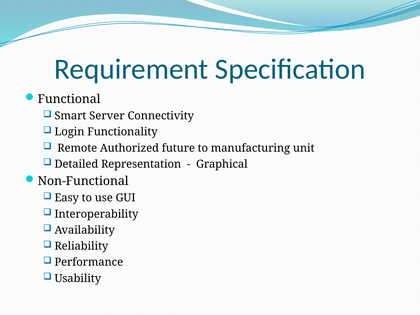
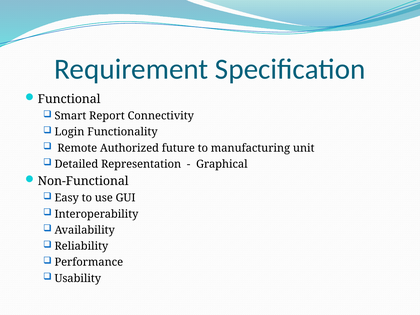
Server: Server -> Report (107, 116)
